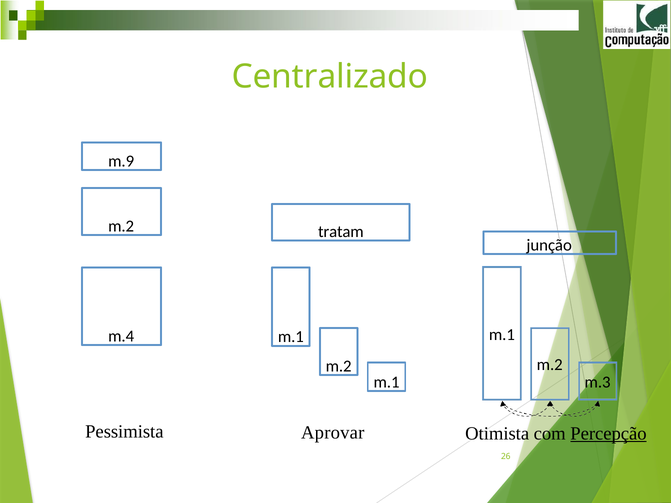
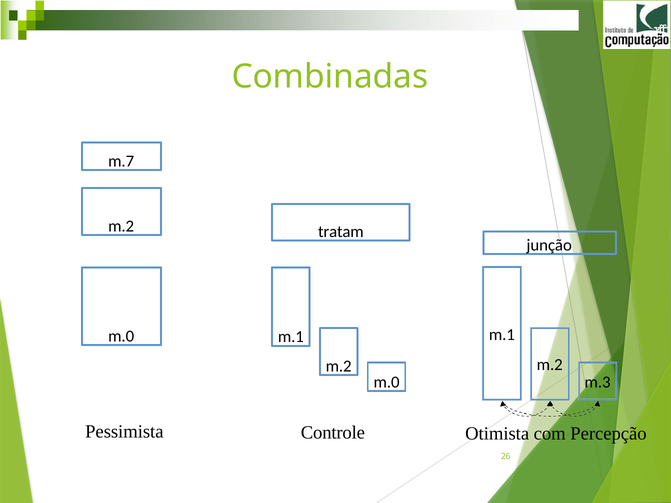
Centralizado: Centralizado -> Combinadas (330, 77)
m.9: m.9 -> m.7 (121, 161)
m.4: m.4 -> m.0 (121, 336)
m.1: m.1 -> m.0 (387, 382)
Aprovar: Aprovar -> Controle (333, 433)
Percepção underline: present -> none (608, 434)
